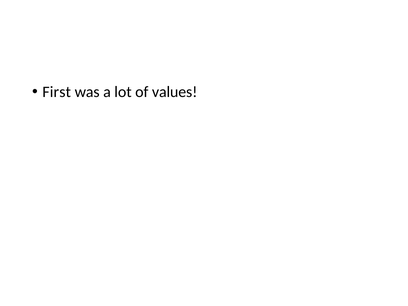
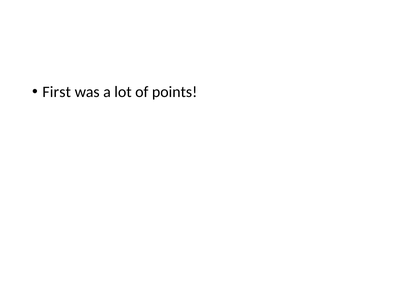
values: values -> points (175, 92)
